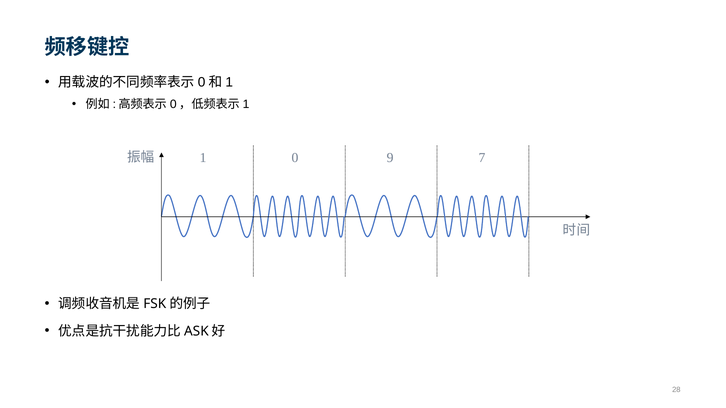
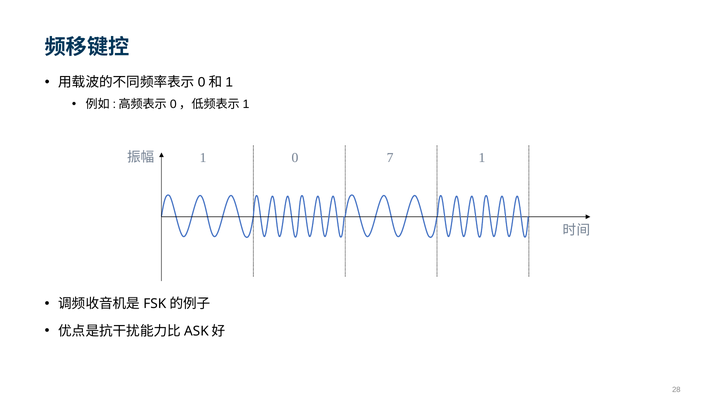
9: 9 -> 7 (390, 158)
1 7: 7 -> 1 (482, 158)
